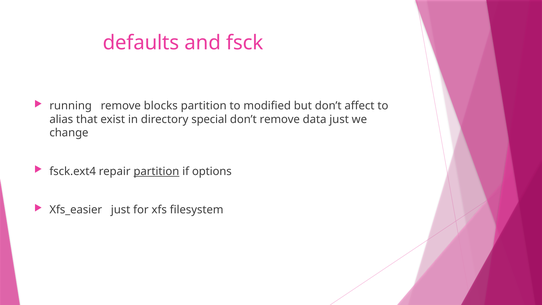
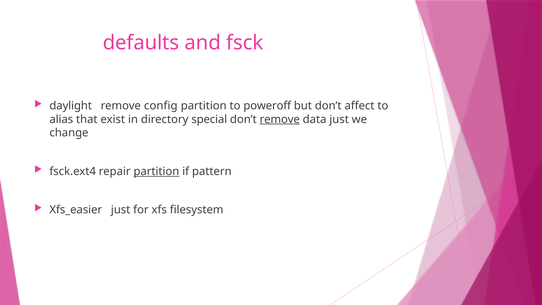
running: running -> daylight (71, 106)
blocks: blocks -> config (161, 106)
modified: modified -> poweroff (267, 106)
remove underline: none -> present (280, 119)
options: options -> pattern (212, 171)
